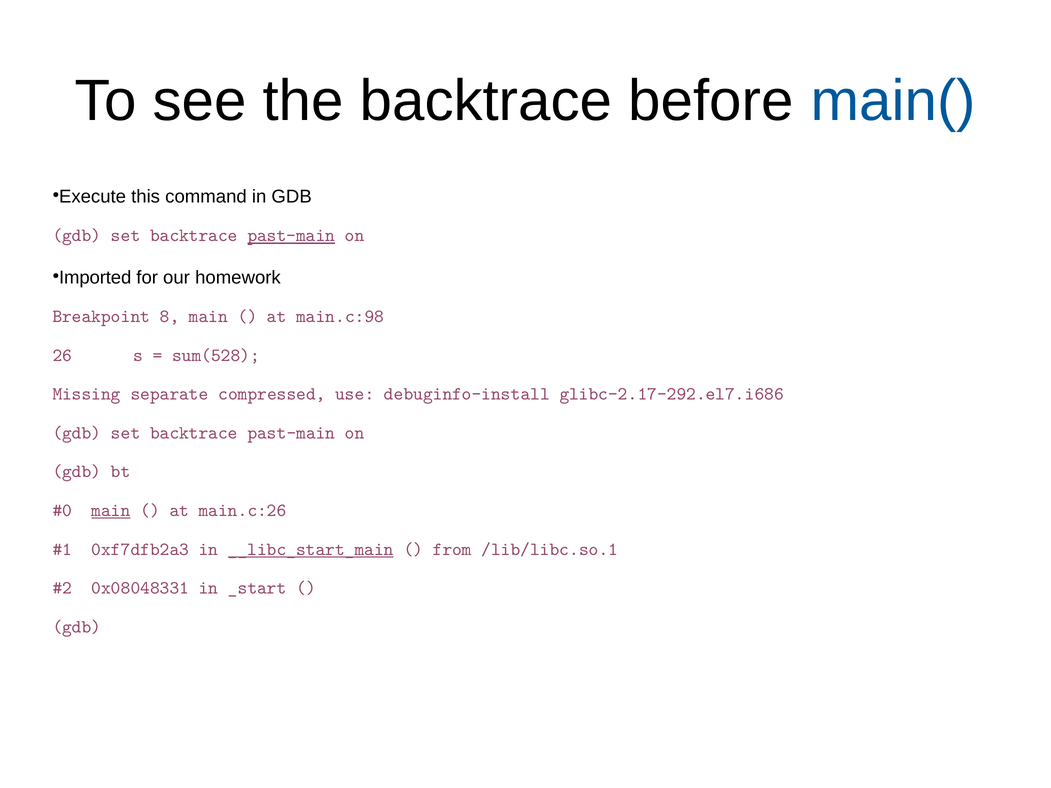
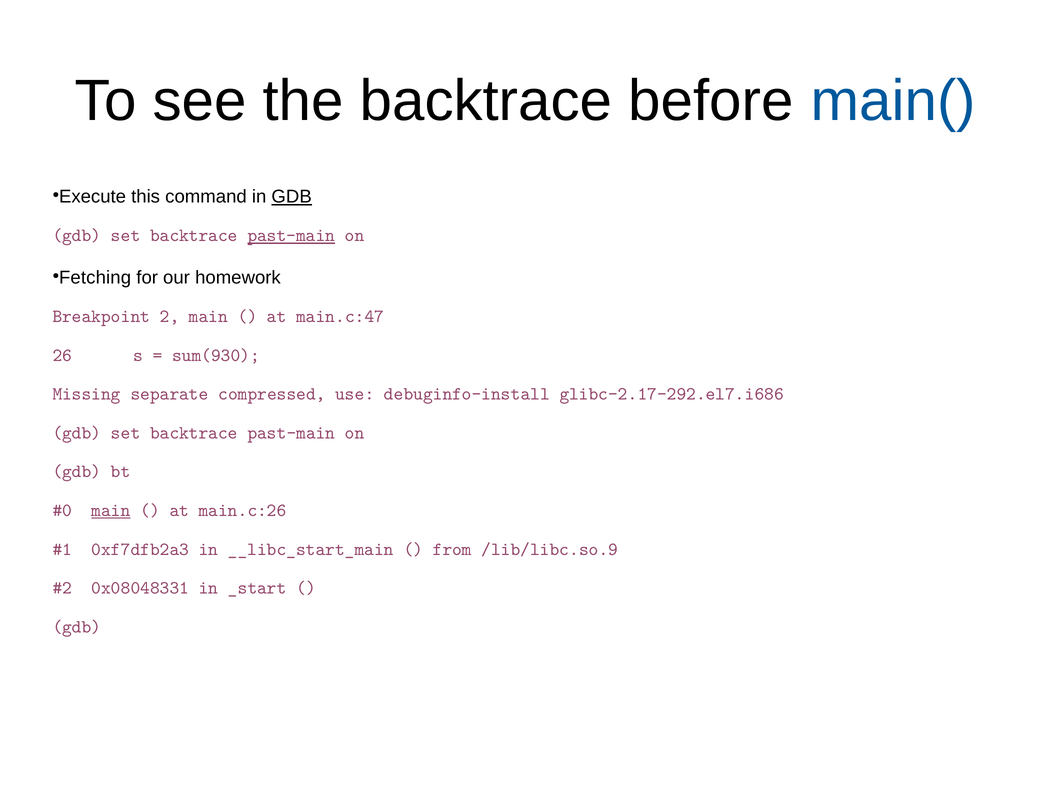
GDB underline: none -> present (292, 197)
Imported: Imported -> Fetching (95, 278)
8: 8 -> 2 (169, 316)
main.c:98: main.c:98 -> main.c:47 (340, 316)
sum(528: sum(528 -> sum(930 (216, 355)
__libc_start_main underline: present -> none (311, 549)
/lib/libc.so.1: /lib/libc.so.1 -> /lib/libc.so.9 (550, 549)
